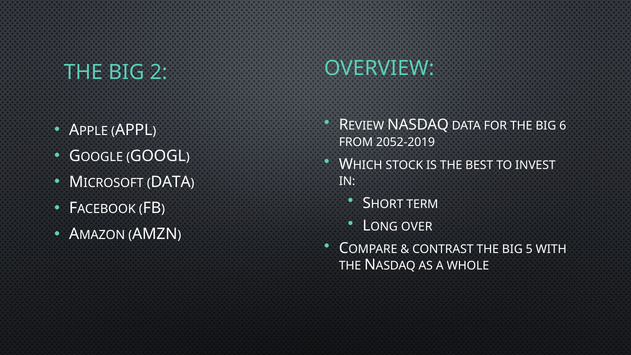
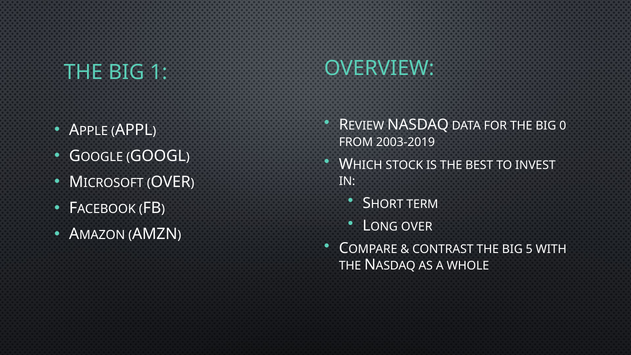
2: 2 -> 1 (159, 72)
6: 6 -> 0 (563, 126)
2052-2019: 2052-2019 -> 2003-2019 (406, 142)
DATA: DATA -> OVER (171, 182)
